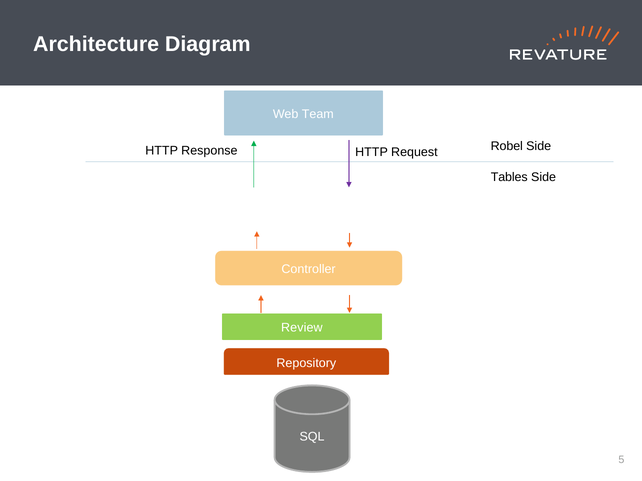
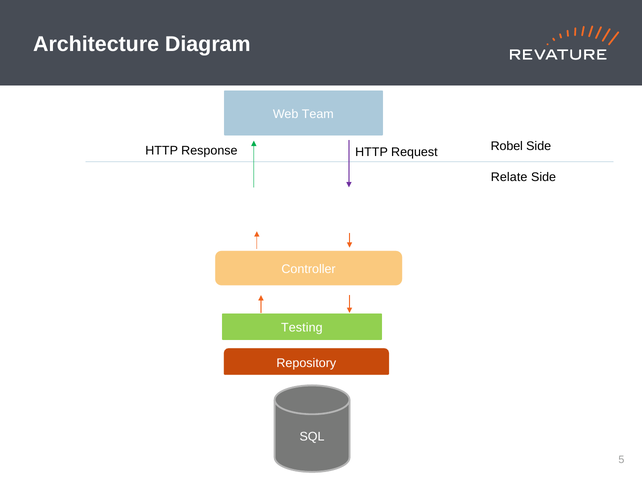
Tables: Tables -> Relate (509, 177)
Review: Review -> Testing (302, 328)
